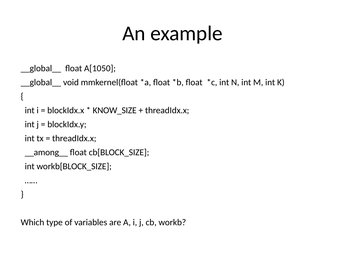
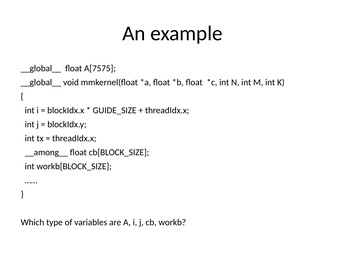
A[1050: A[1050 -> A[7575 (100, 68)
KNOW_SIZE: KNOW_SIZE -> GUIDE_SIZE (115, 110)
